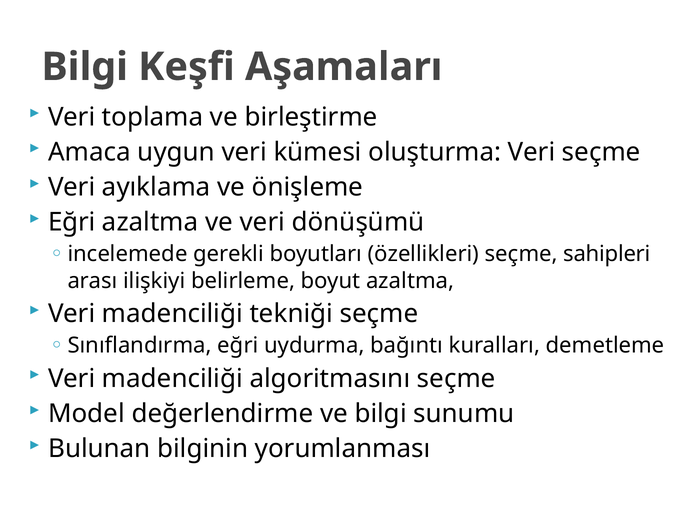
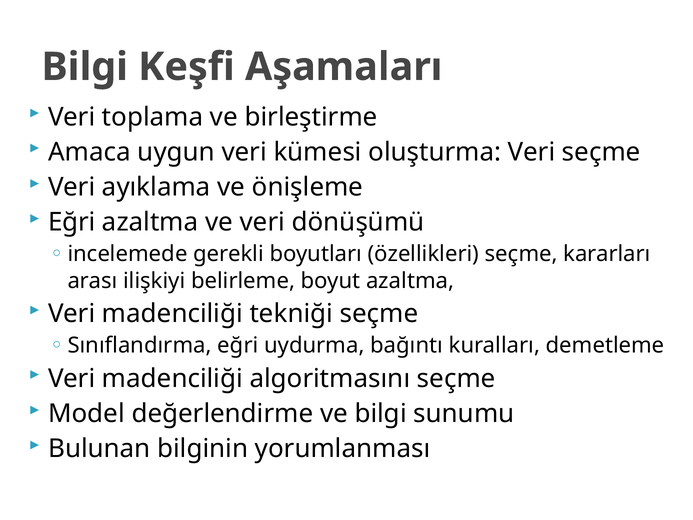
sahipleri: sahipleri -> kararları (607, 254)
